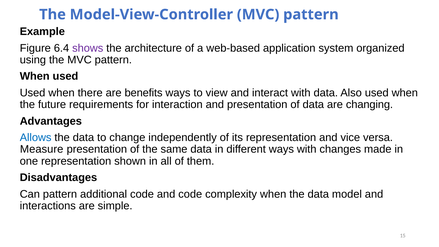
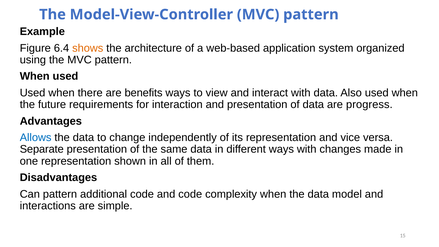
shows colour: purple -> orange (88, 48)
changing: changing -> progress (369, 105)
Measure: Measure -> Separate (42, 149)
